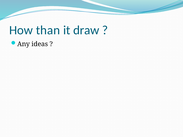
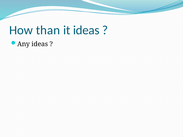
it draw: draw -> ideas (86, 30)
